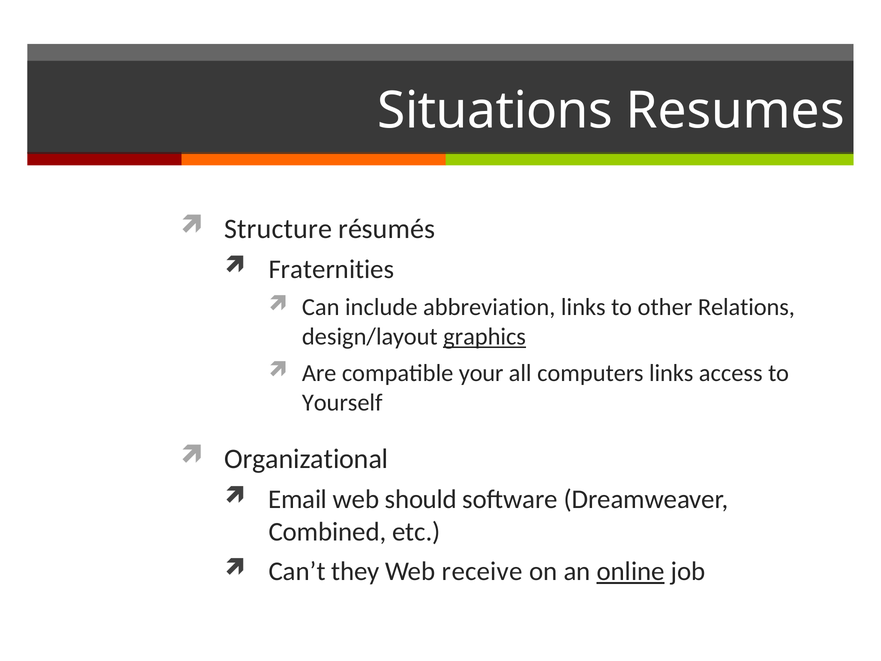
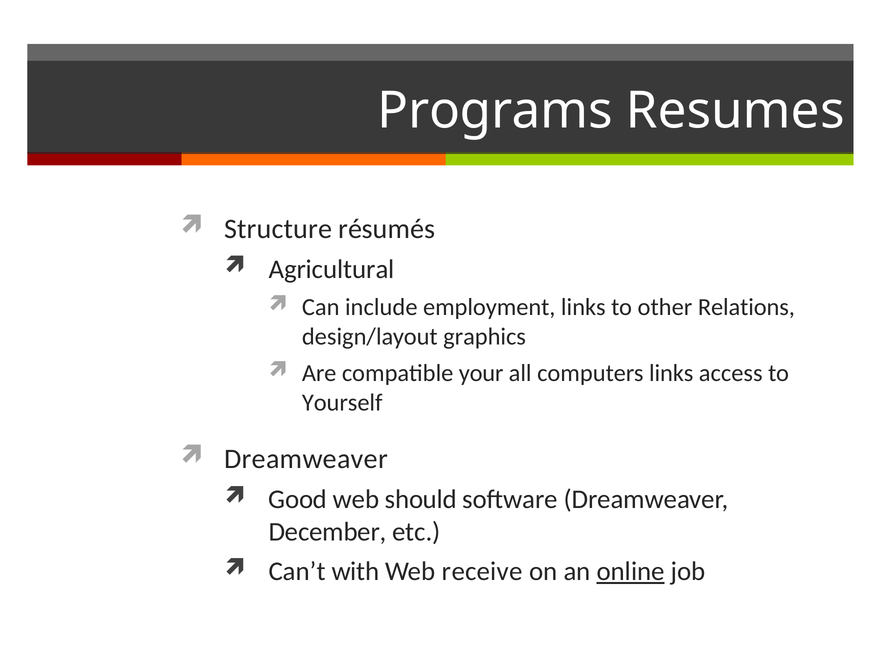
Situations: Situations -> Programs (495, 111)
Fraternities: Fraternities -> Agricultural (332, 269)
abbreviation: abbreviation -> employment (489, 307)
graphics underline: present -> none (485, 337)
Organizational: Organizational -> Dreamweaver (306, 459)
Email: Email -> Good (298, 499)
Combined: Combined -> December (327, 532)
they: they -> with (355, 571)
